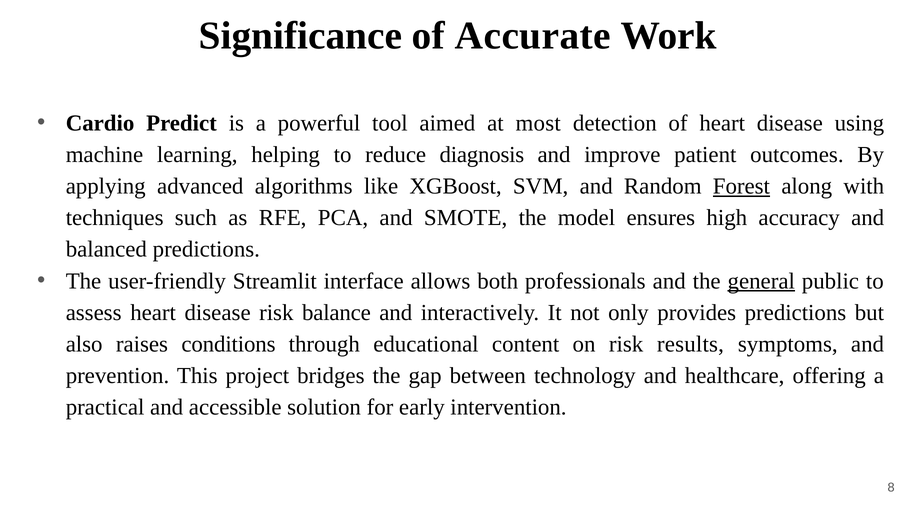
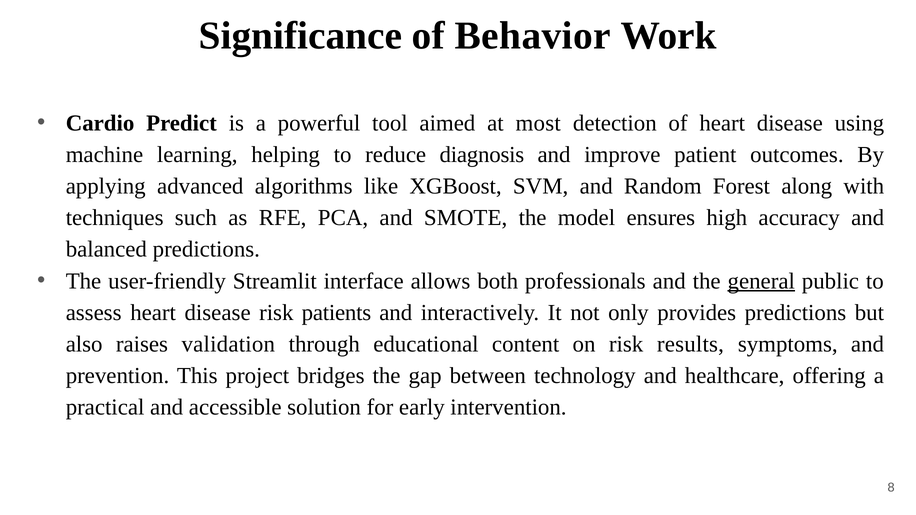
Accurate: Accurate -> Behavior (533, 36)
Forest underline: present -> none (741, 186)
balance: balance -> patients (336, 313)
conditions: conditions -> validation (228, 344)
